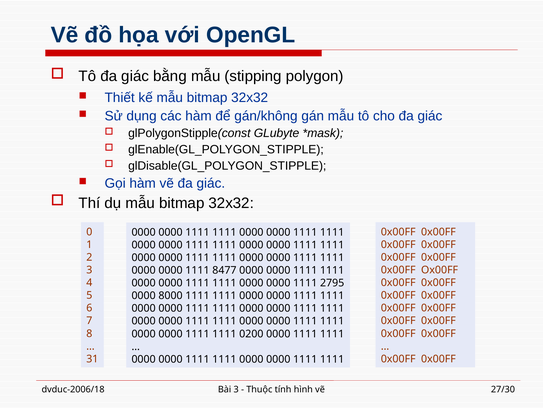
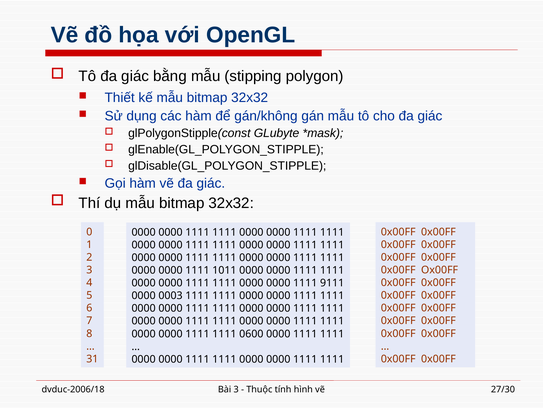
8477: 8477 -> 1011 (224, 270)
2795: 2795 -> 9111 (332, 283)
8000: 8000 -> 0003 (171, 295)
0200: 0200 -> 0600 (251, 333)
